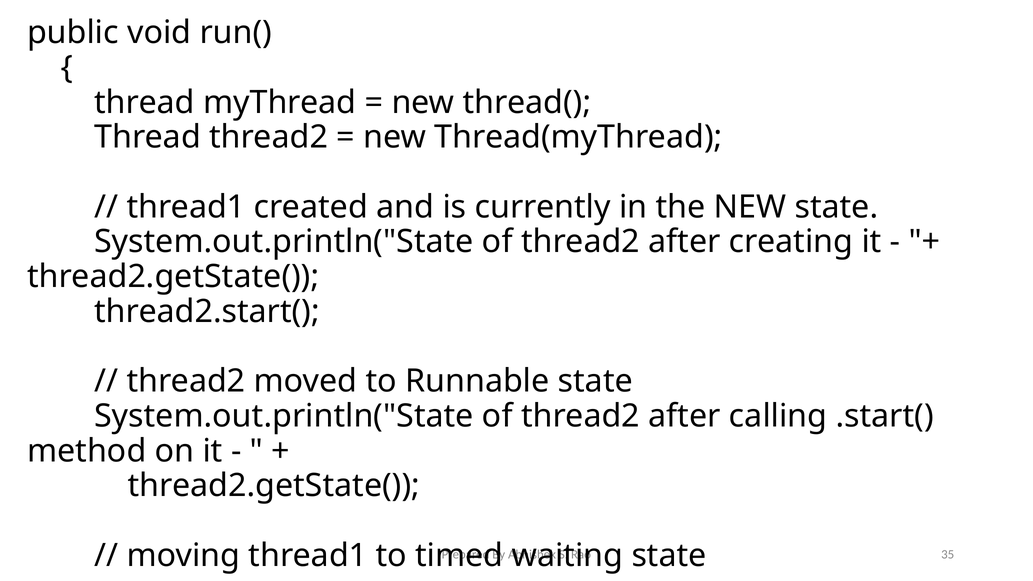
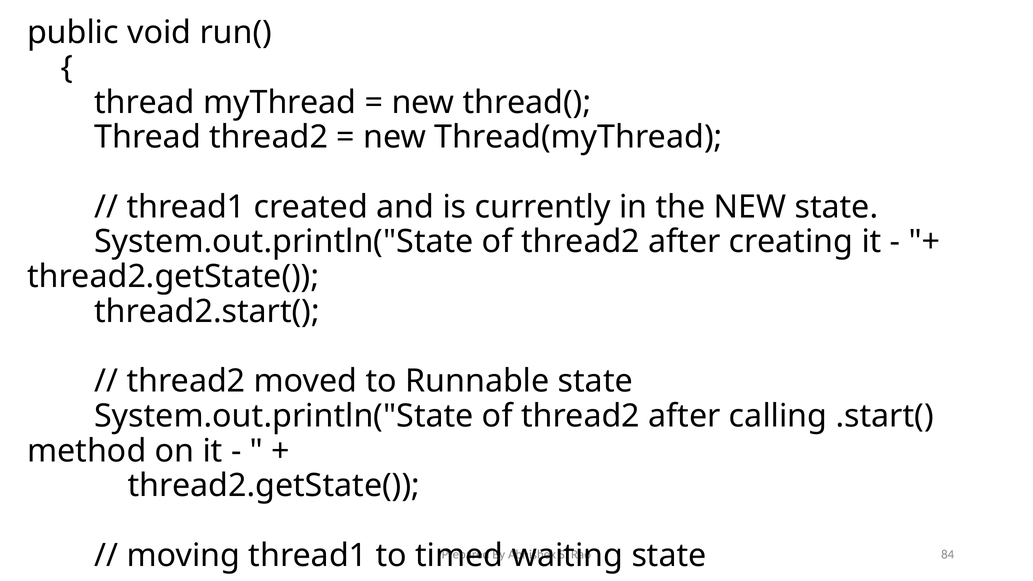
35: 35 -> 84 (948, 555)
